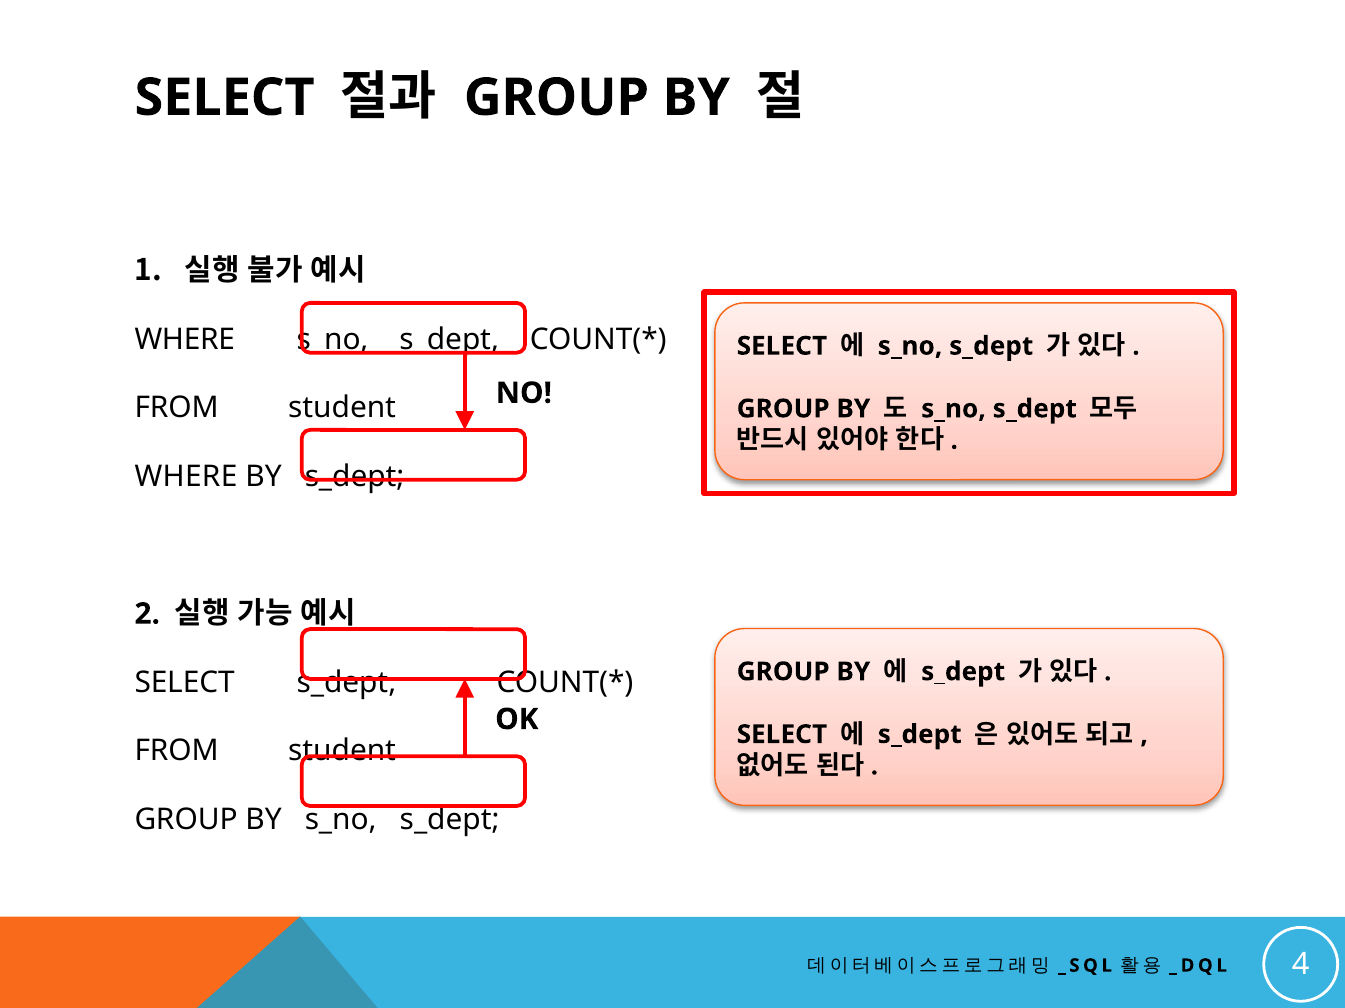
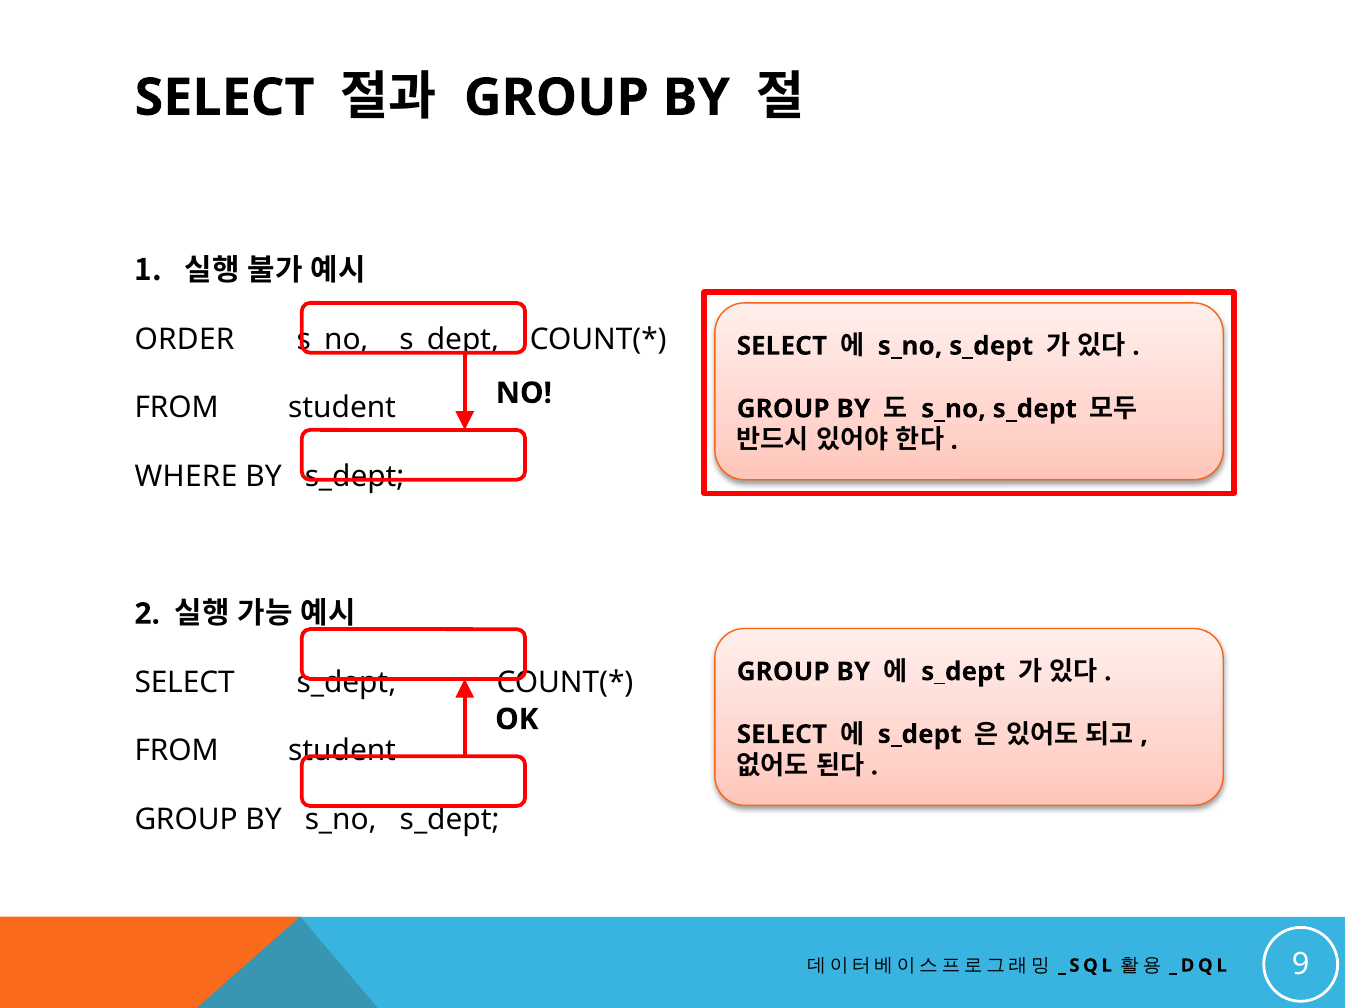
WHERE: WHERE -> ORDER (185, 340)
4: 4 -> 9 (1301, 965)
